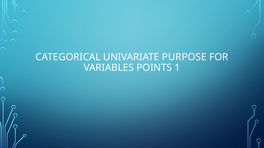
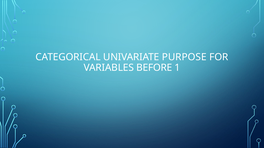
POINTS: POINTS -> BEFORE (154, 68)
